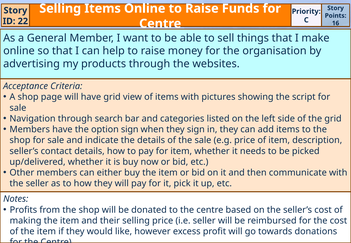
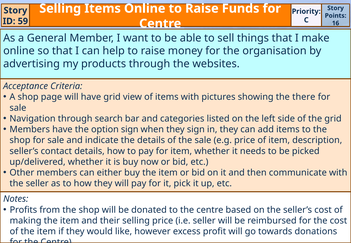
22: 22 -> 59 (23, 21)
script: script -> there (304, 97)
